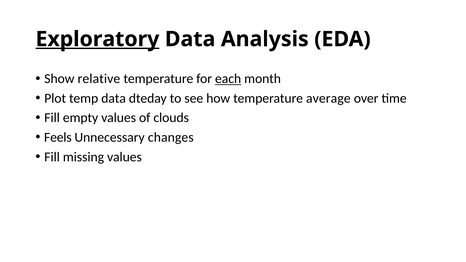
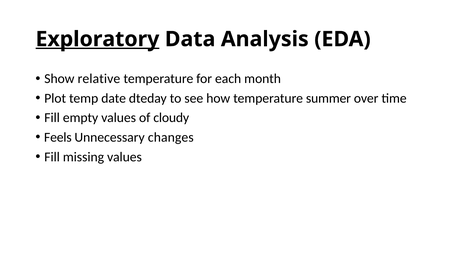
each underline: present -> none (228, 79)
temp data: data -> date (114, 98)
average: average -> summer (328, 98)
clouds: clouds -> cloudy (171, 118)
